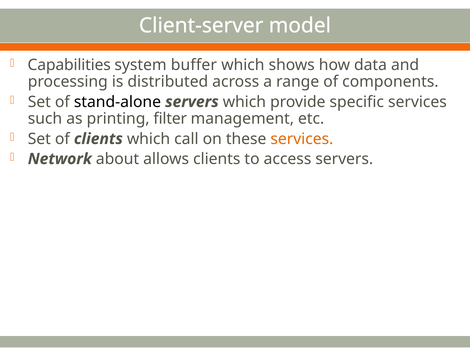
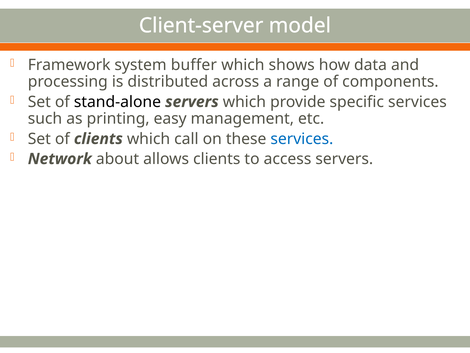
Capabilities: Capabilities -> Framework (69, 65)
filter: filter -> easy (170, 119)
services colour: orange -> blue (302, 139)
